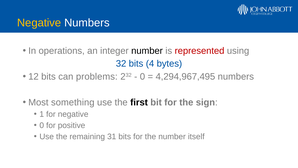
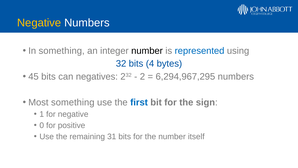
In operations: operations -> something (62, 51)
represented colour: red -> blue (200, 51)
12: 12 -> 45 (33, 76)
problems: problems -> negatives (97, 76)
0: 0 -> 2 (142, 76)
4,294,967,495: 4,294,967,495 -> 6,294,967,295 (185, 76)
first colour: black -> blue (139, 102)
